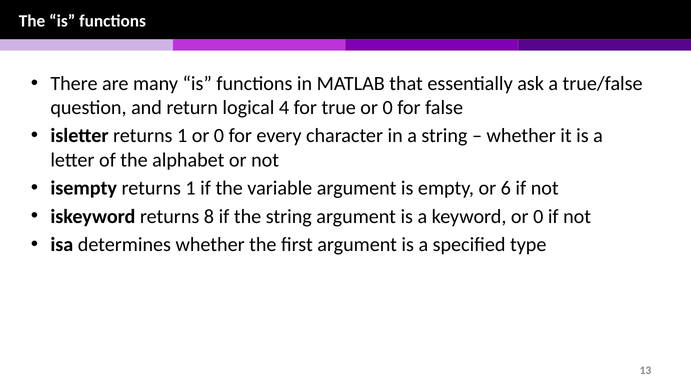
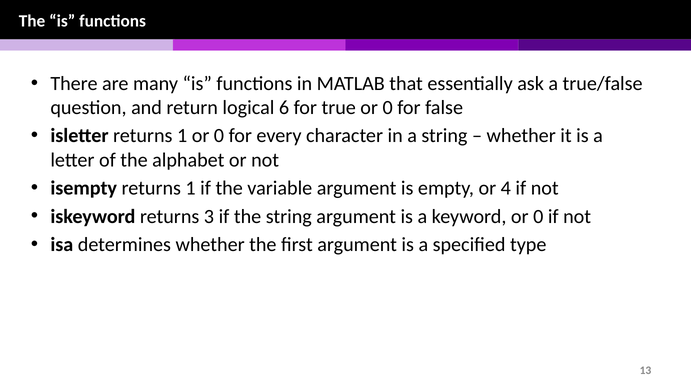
4: 4 -> 6 (284, 108)
6: 6 -> 4 (506, 189)
8: 8 -> 3 (209, 217)
